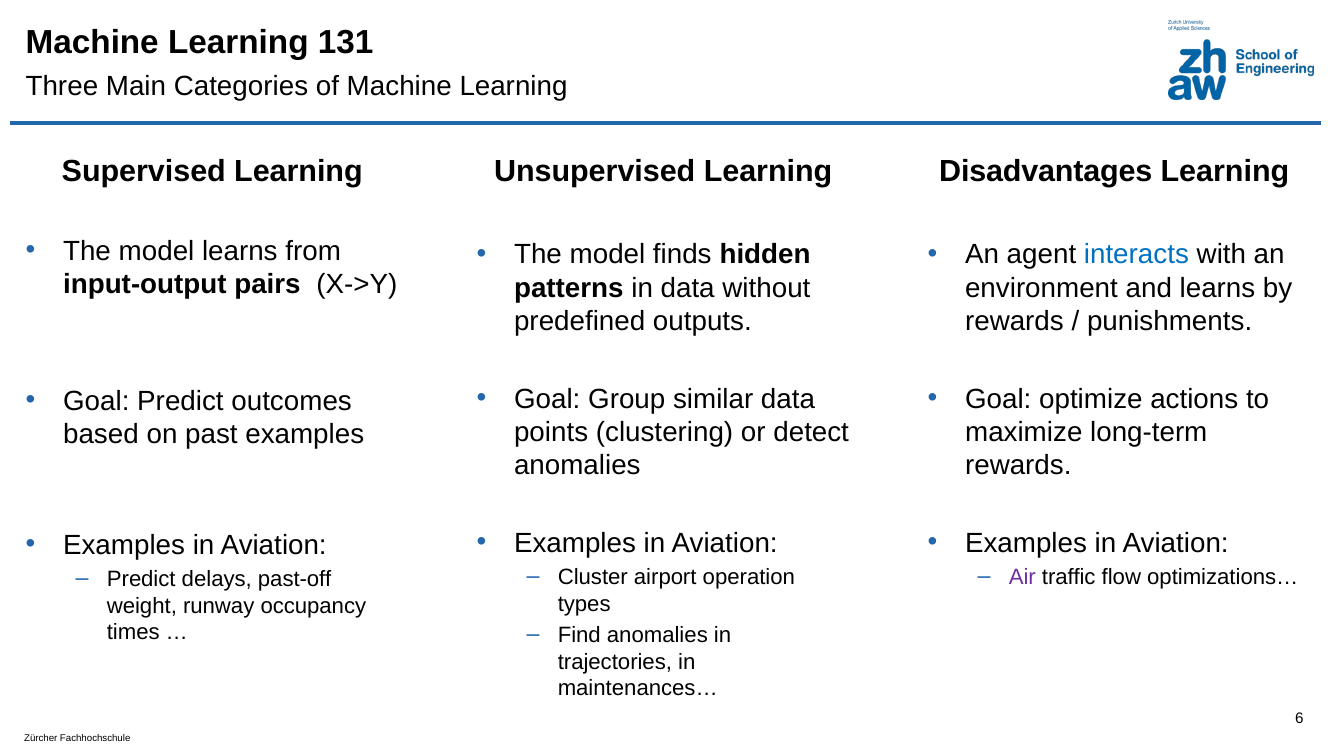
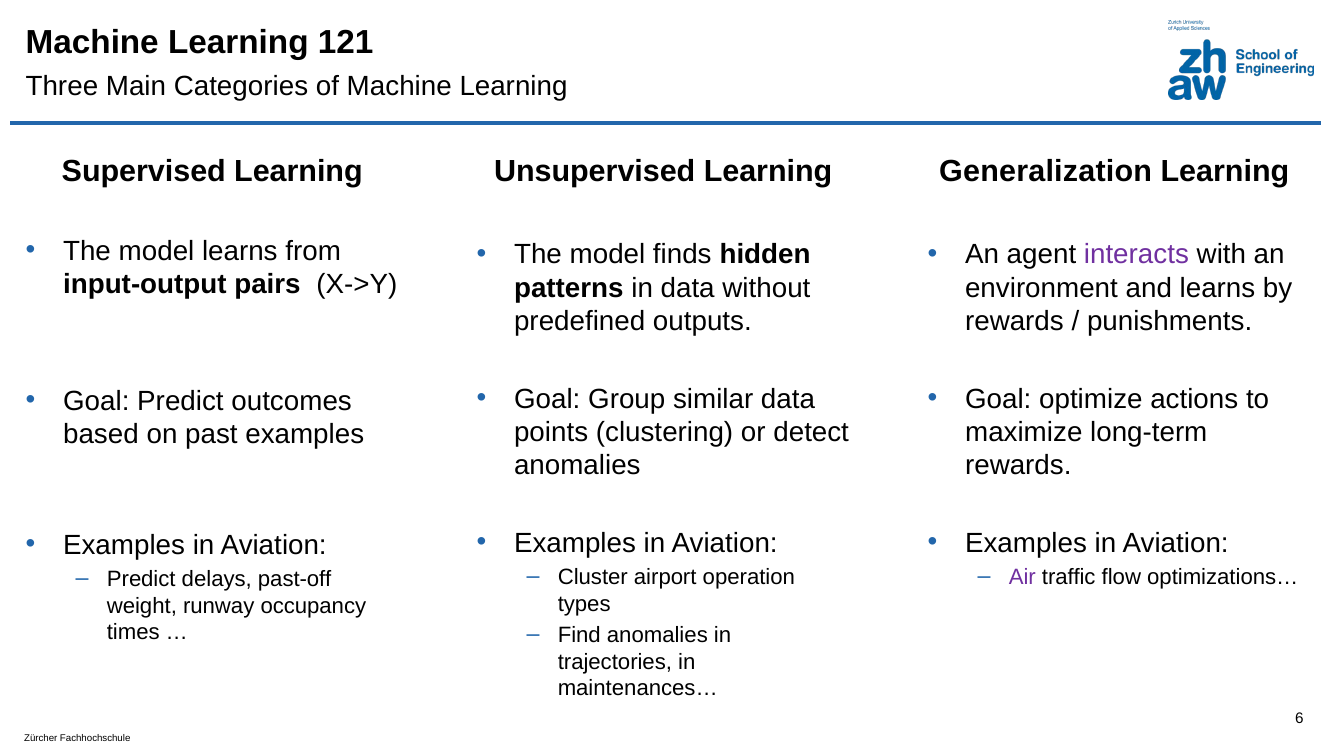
131: 131 -> 121 (346, 43)
Disadvantages: Disadvantages -> Generalization (1046, 172)
interacts colour: blue -> purple (1136, 255)
